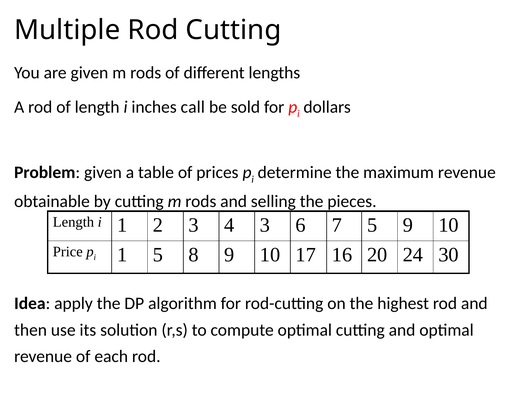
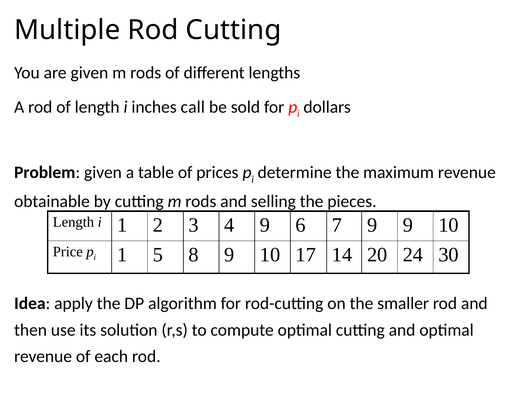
4 3: 3 -> 9 (265, 225)
7 5: 5 -> 9 (372, 225)
16: 16 -> 14 (342, 255)
highest: highest -> smaller (403, 303)
